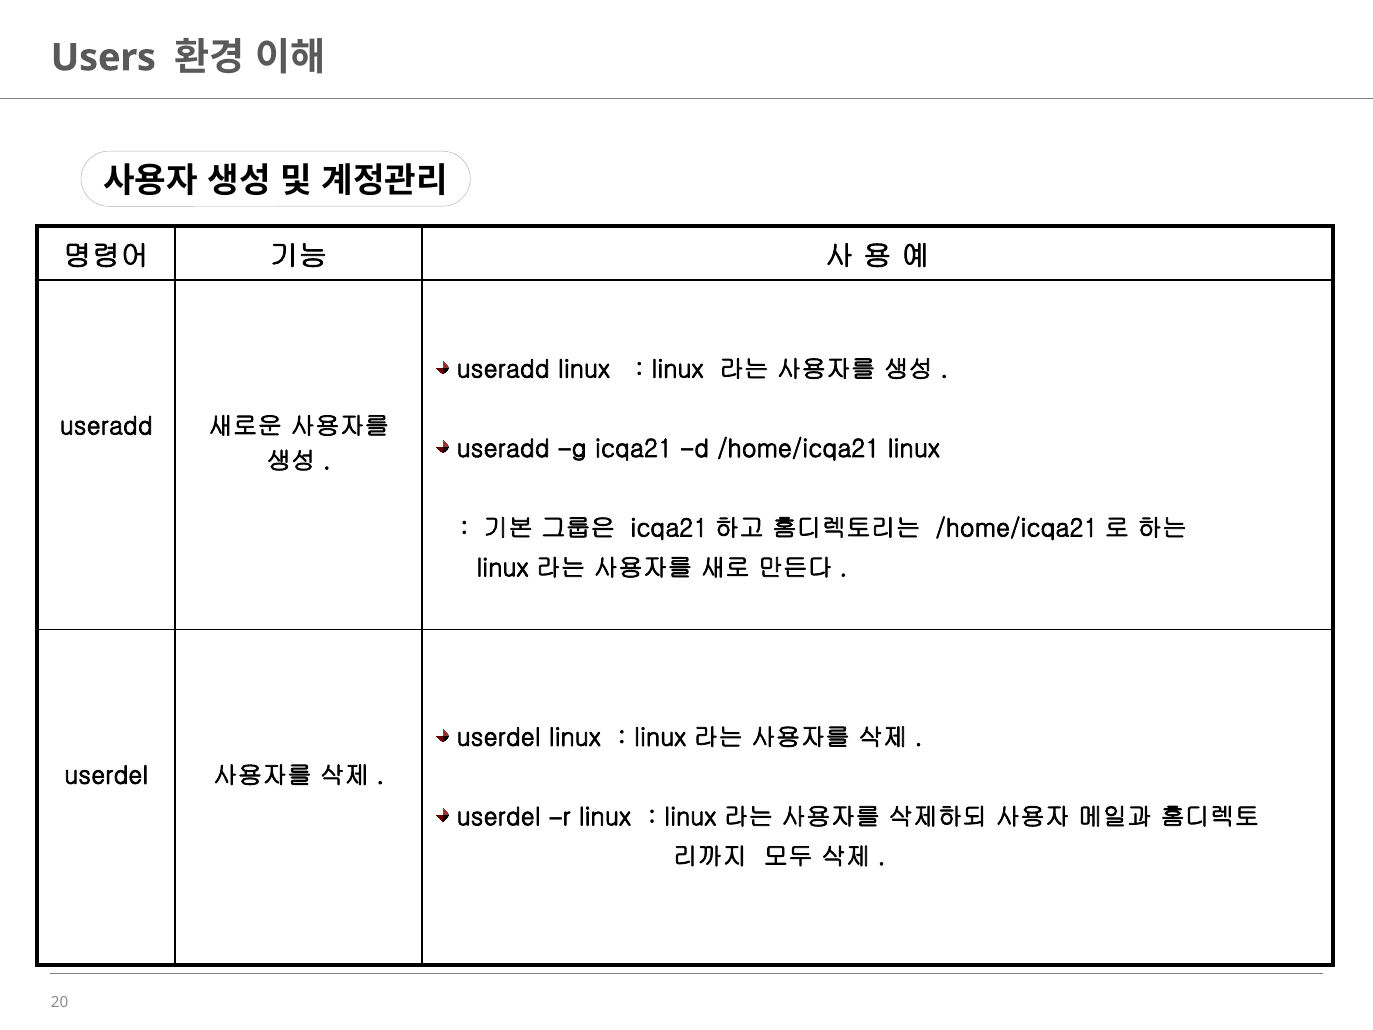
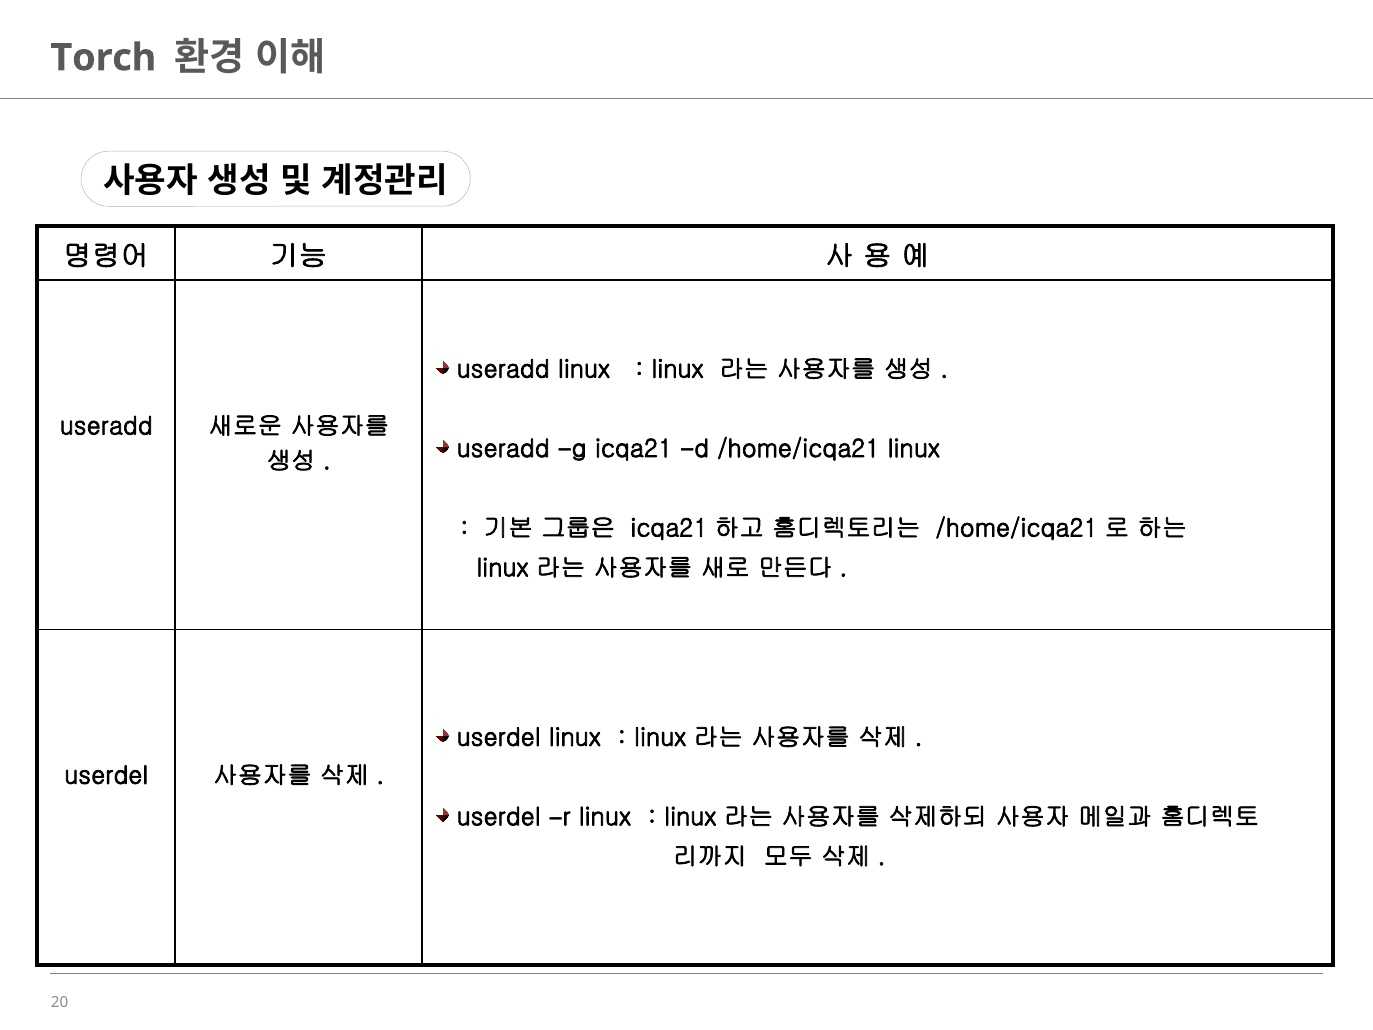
Users: Users -> Torch (103, 58)
